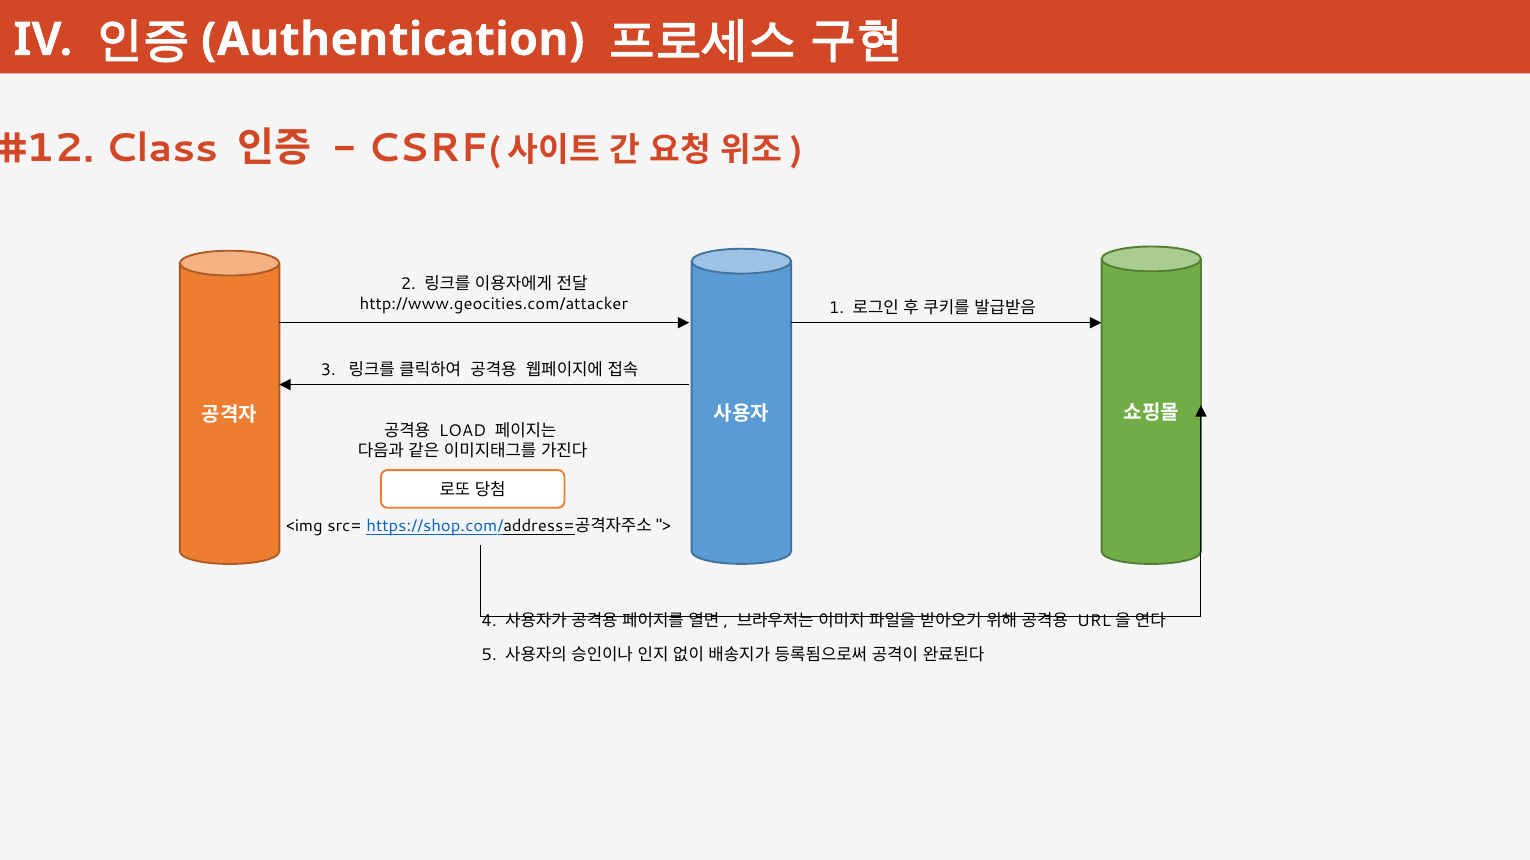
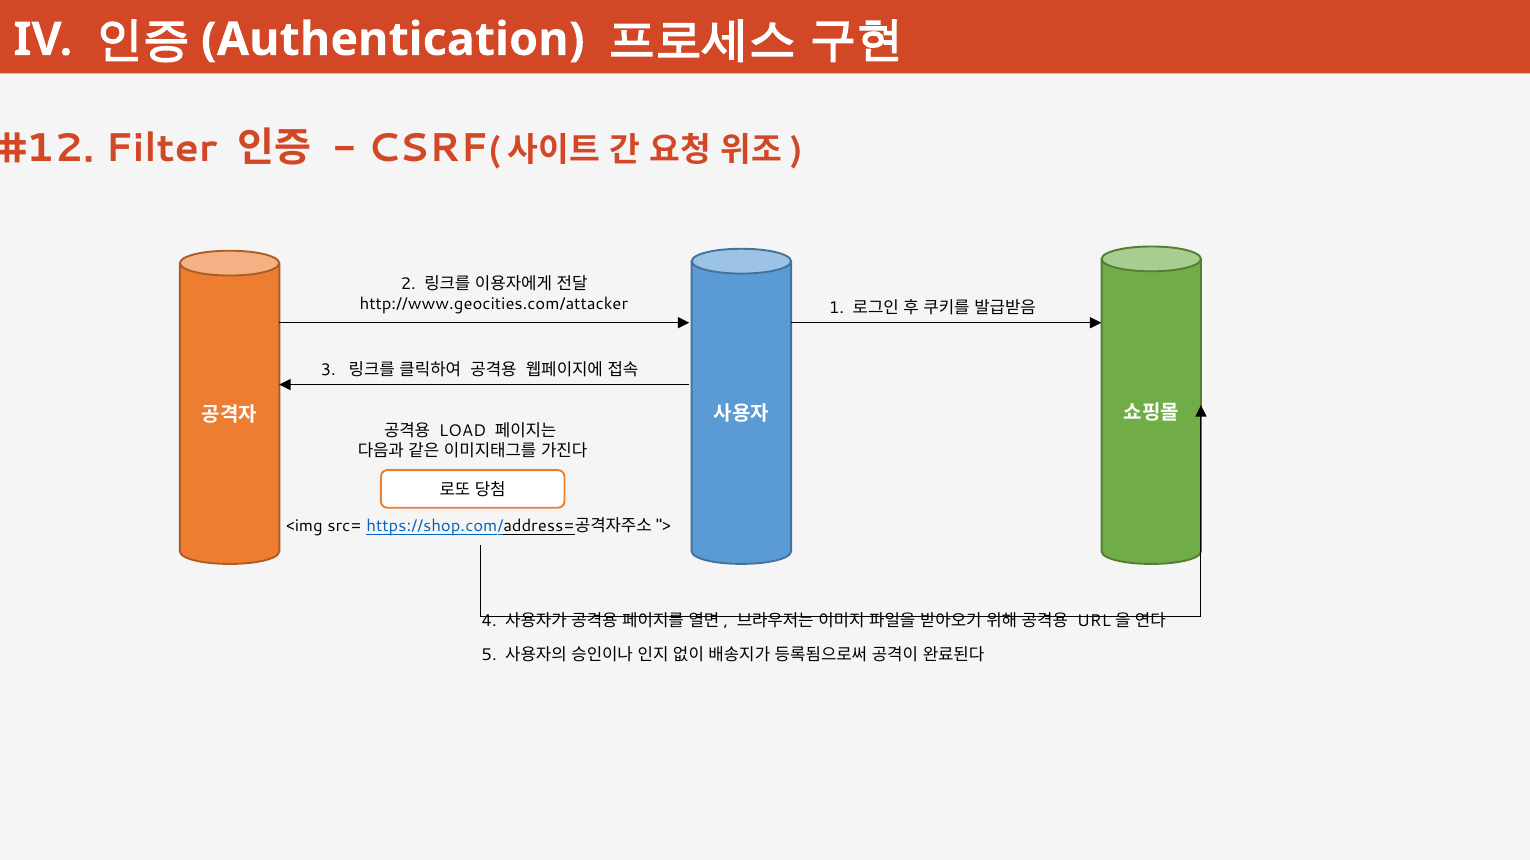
Class: Class -> Filter (161, 148)
